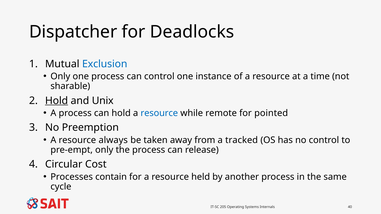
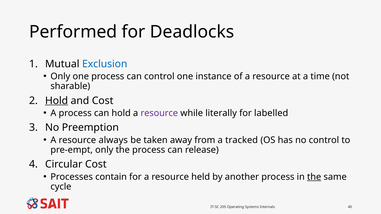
Dispatcher: Dispatcher -> Performed (73, 32)
and Unix: Unix -> Cost (103, 101)
resource colour: blue -> purple (159, 113)
remote: remote -> literally (221, 113)
pointed: pointed -> labelled (271, 113)
the underline: none -> present (314, 177)
